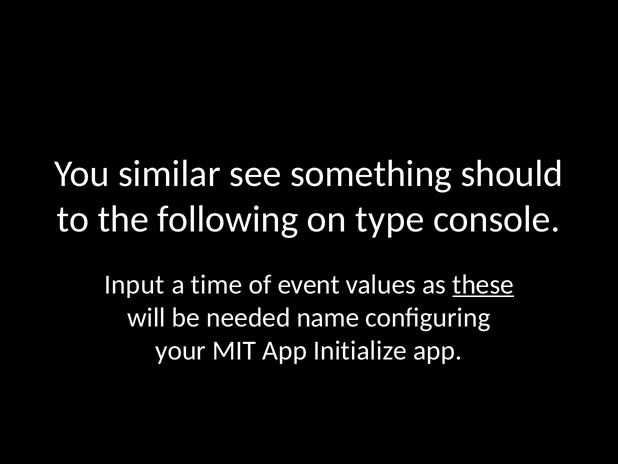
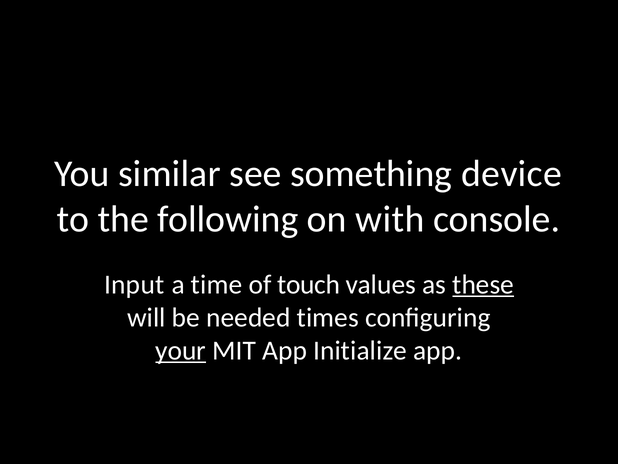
should: should -> device (512, 174)
type: type -> with (390, 219)
event: event -> touch (309, 284)
name: name -> times (328, 317)
your underline: none -> present (181, 350)
